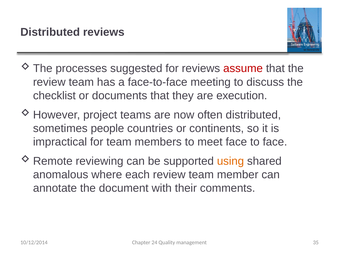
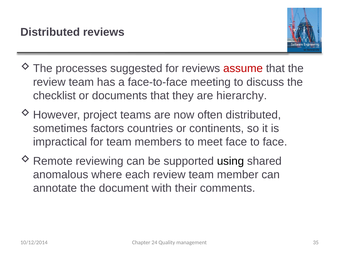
execution: execution -> hierarchy (242, 96)
people: people -> factors (107, 128)
using colour: orange -> black (230, 161)
